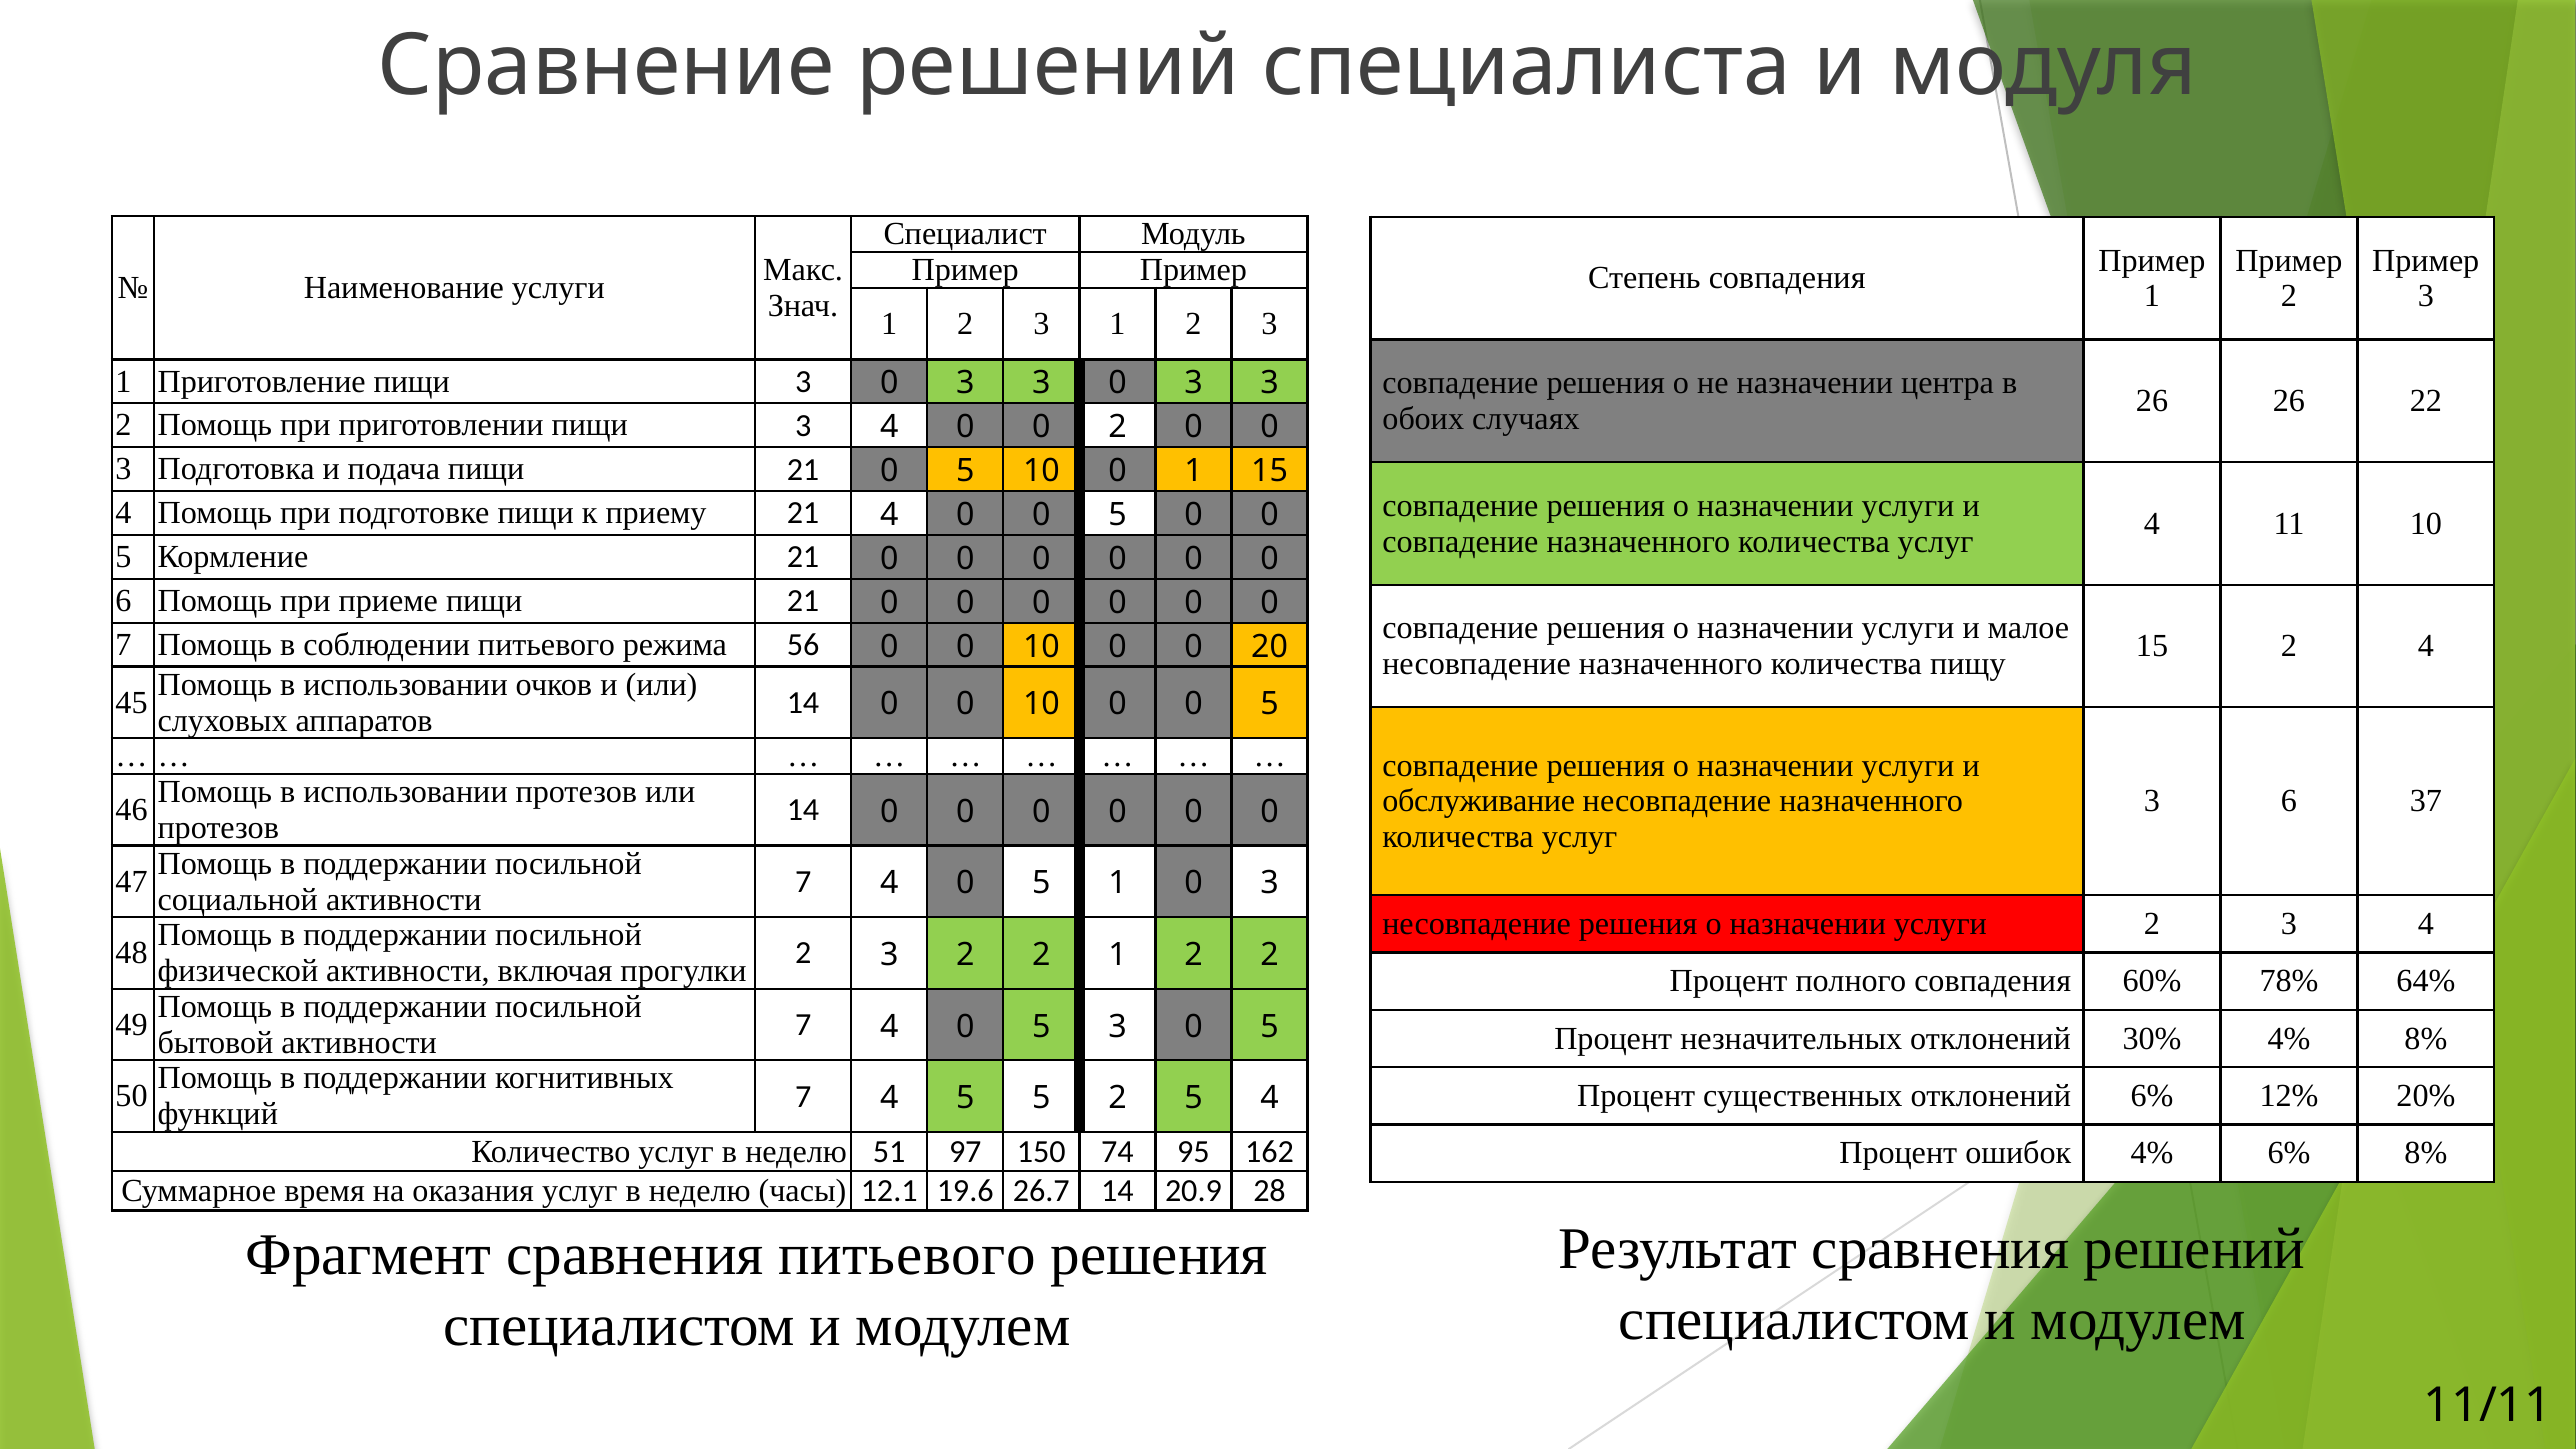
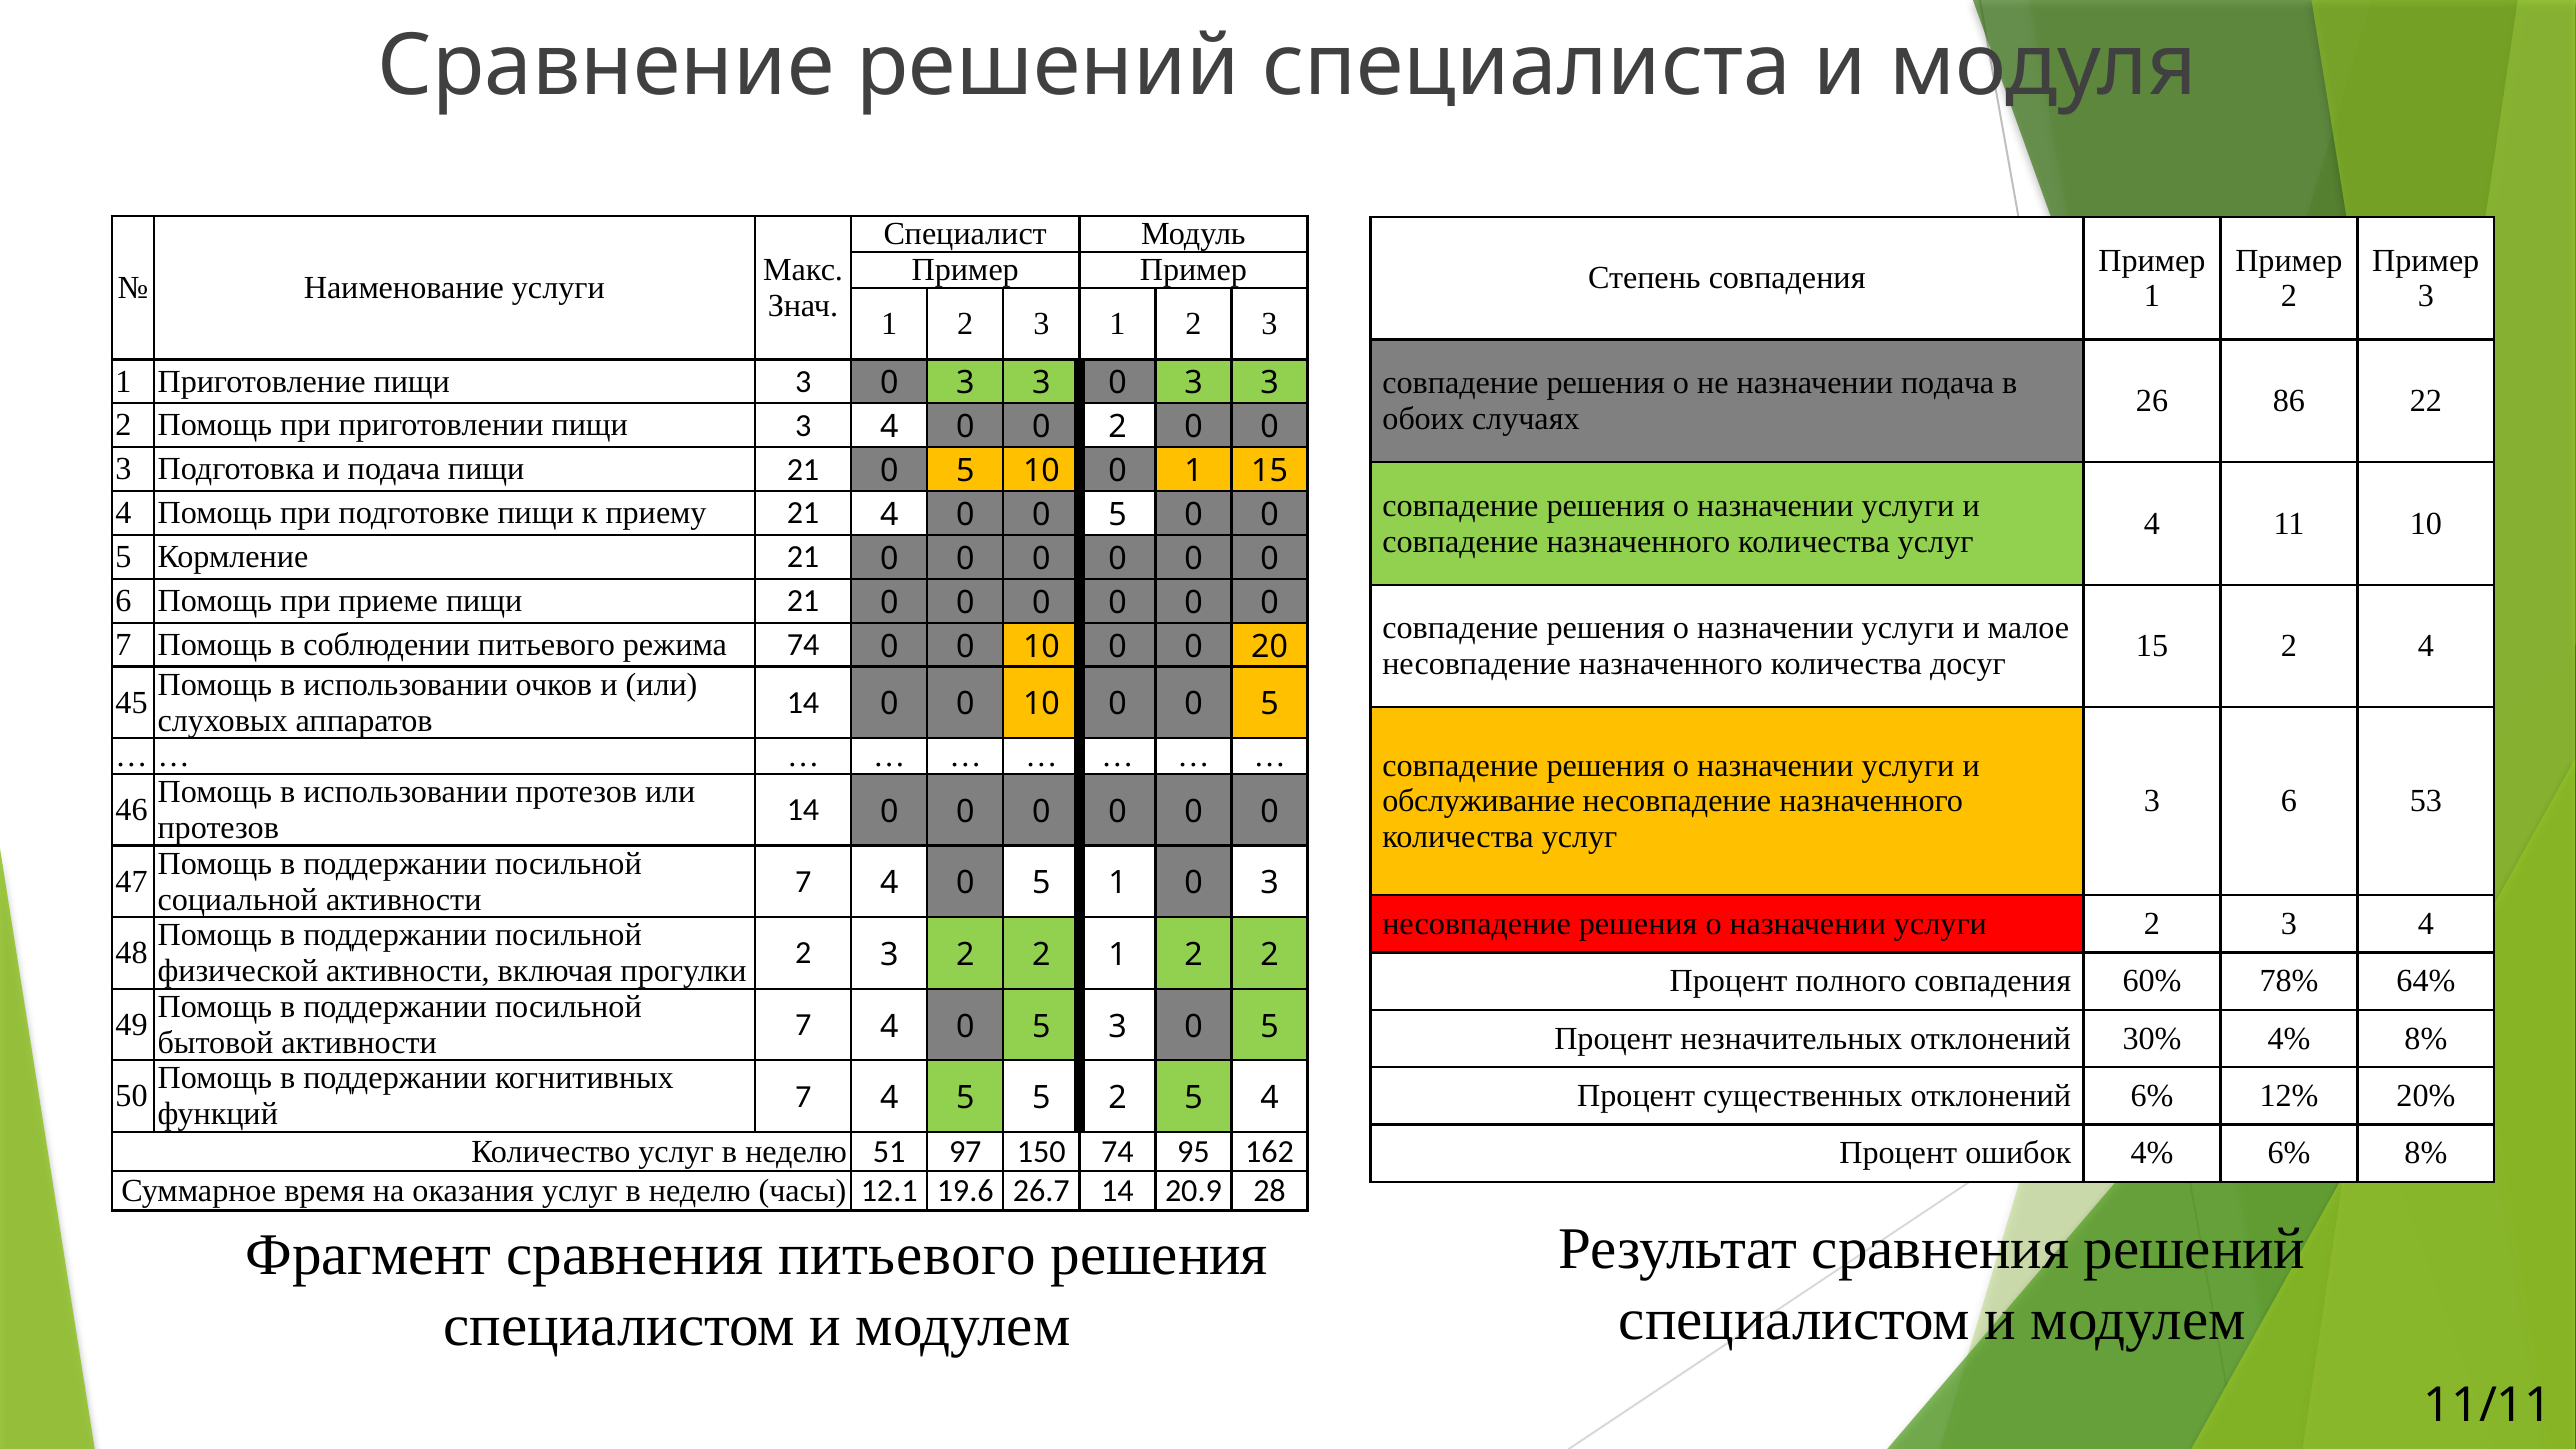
назначении центра: центра -> подача (1948, 383)
26 26: 26 -> 86 (2289, 401)
режима 56: 56 -> 74 (803, 645)
пищу: пищу -> досуг (1968, 664)
37: 37 -> 53 (2426, 801)
